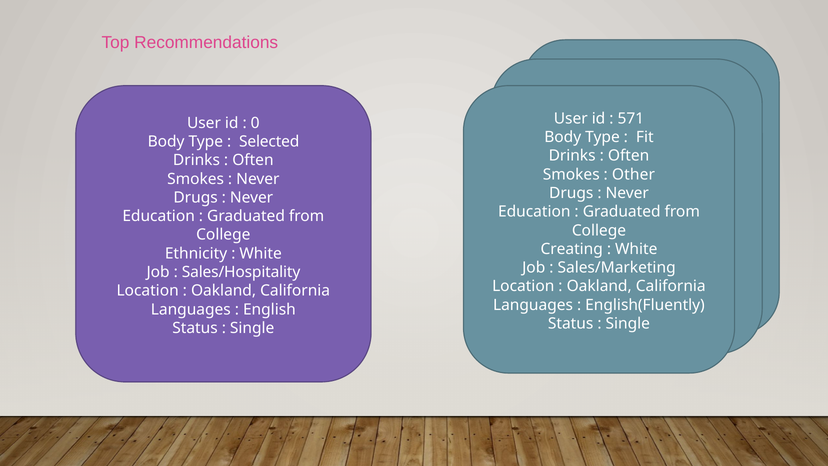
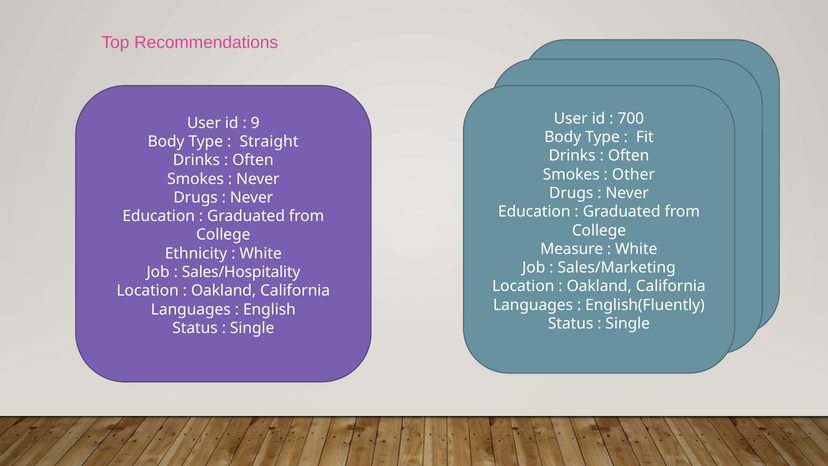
571: 571 -> 700 (631, 119)
0: 0 -> 9 (255, 123)
Selected: Selected -> Straight (269, 142)
Creating: Creating -> Measure (572, 249)
